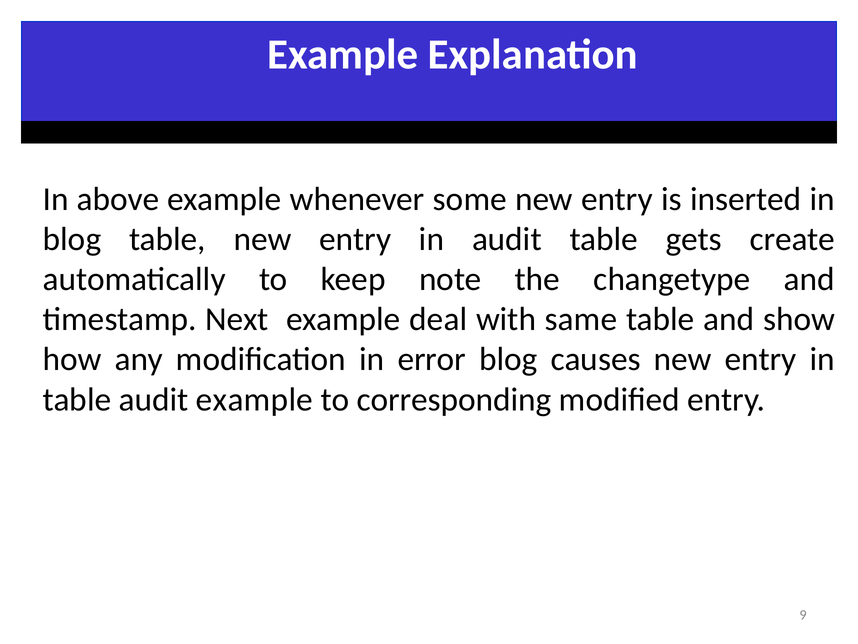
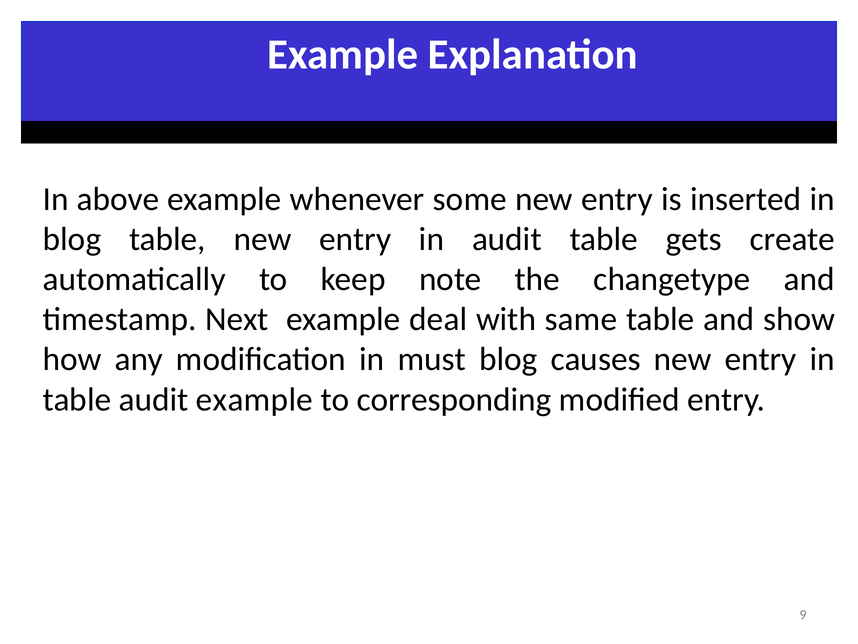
error: error -> must (432, 359)
